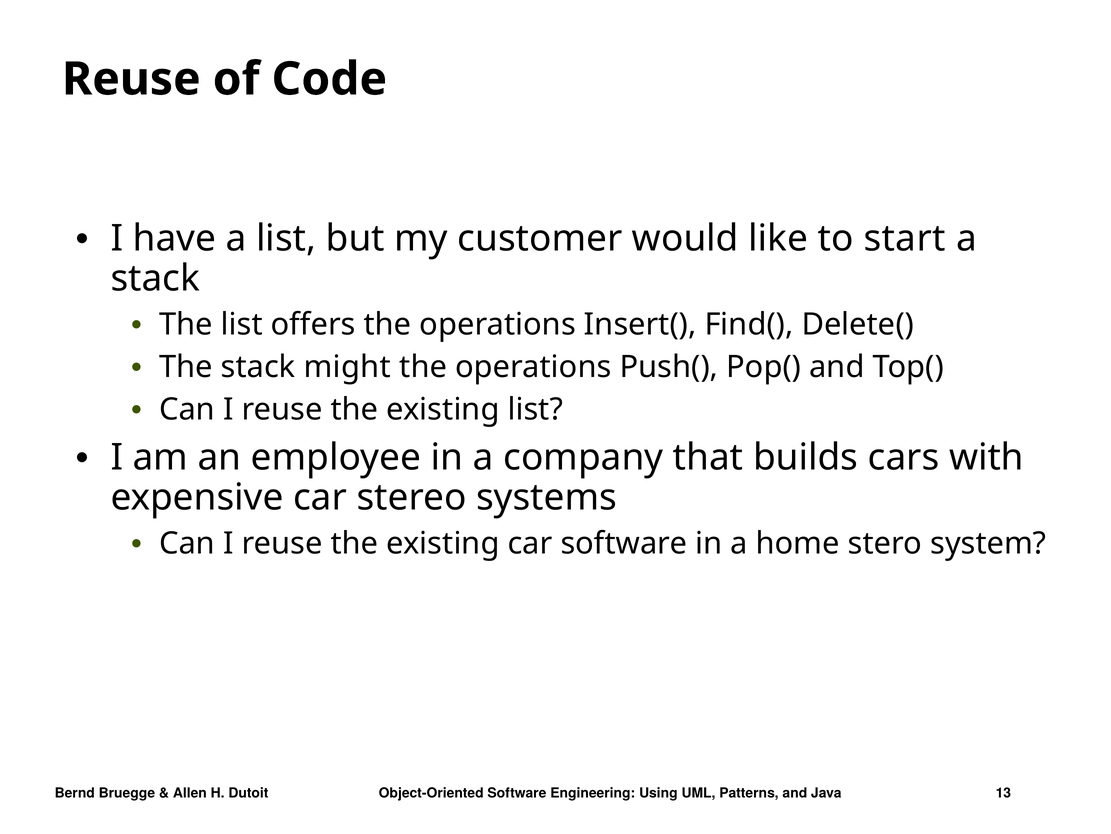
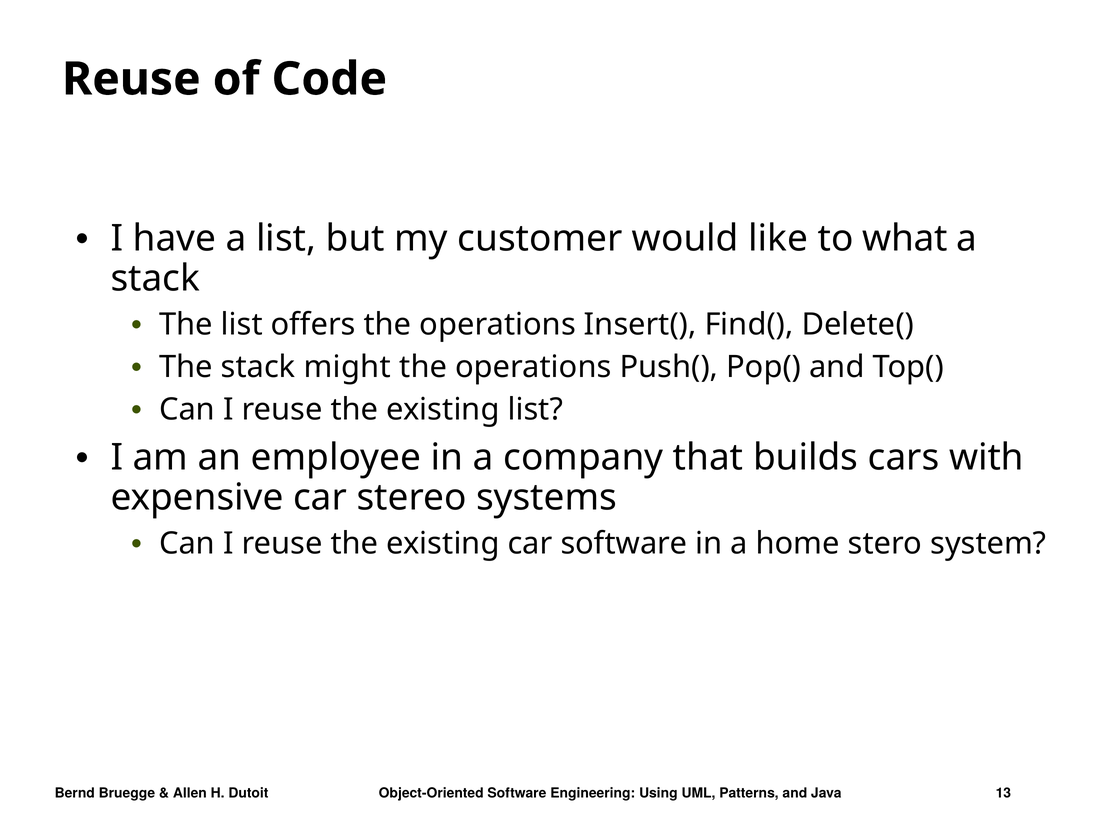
start: start -> what (905, 238)
